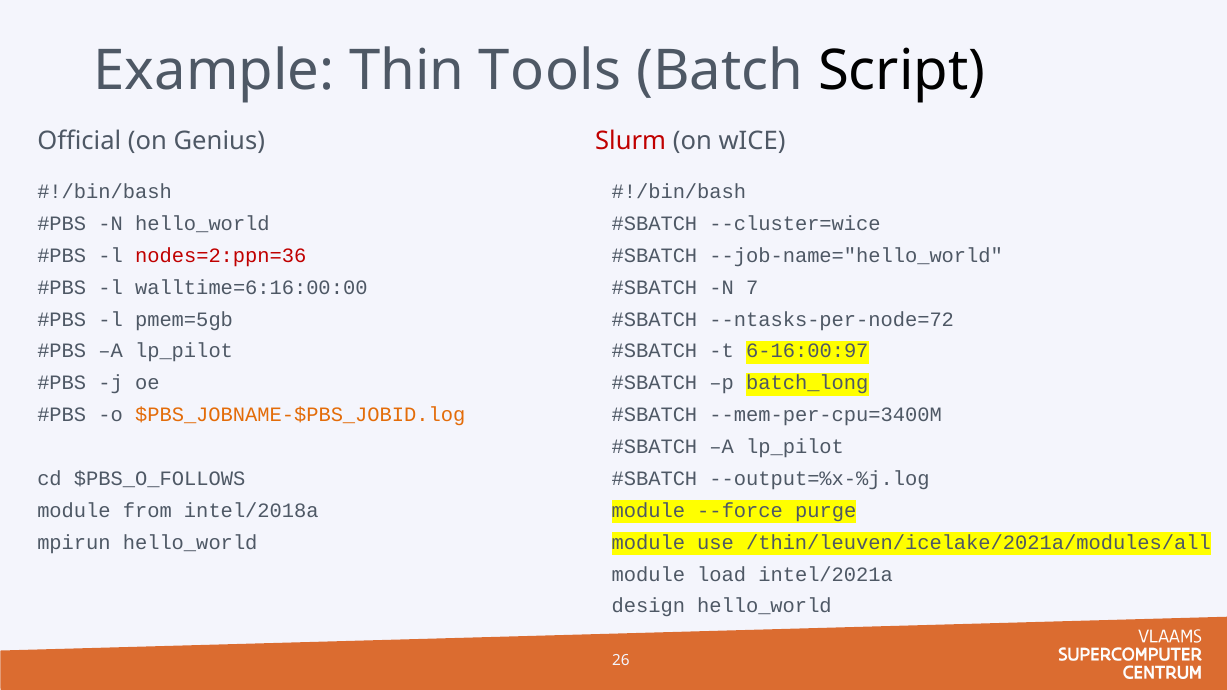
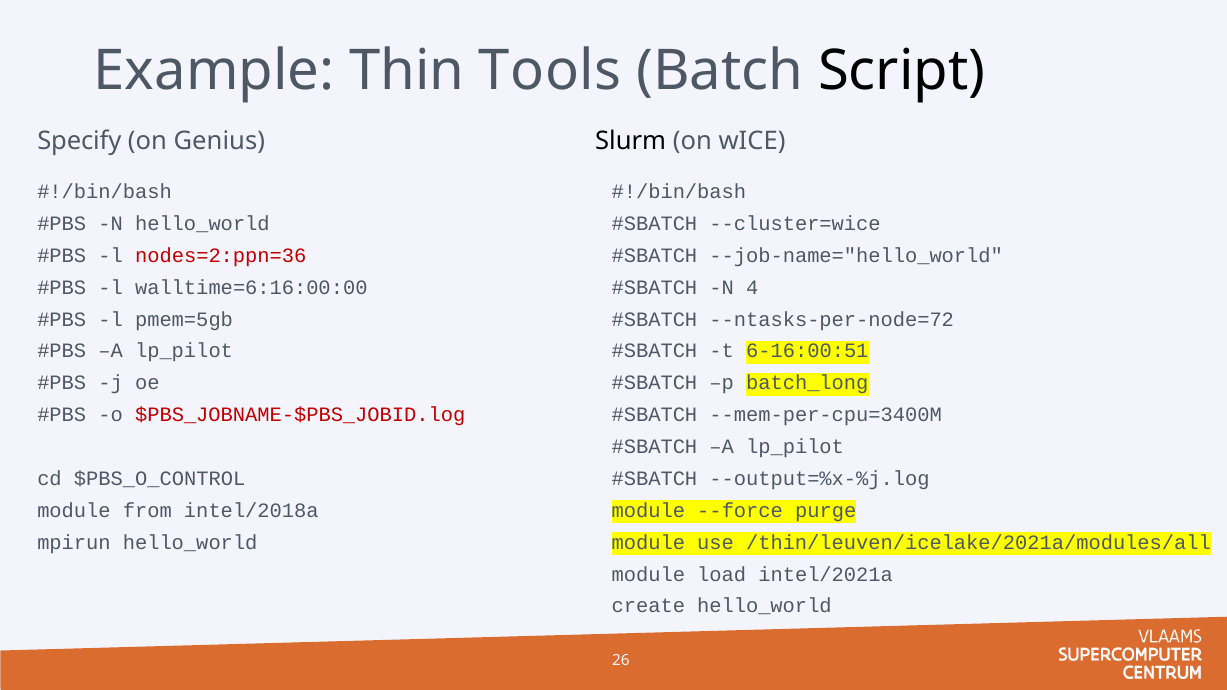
Official: Official -> Specify (79, 141)
Slurm colour: red -> black (631, 141)
7: 7 -> 4 (752, 288)
6-16:00:97: 6-16:00:97 -> 6-16:00:51 (807, 351)
$PBS_JOBNAME-$PBS_JOBID.log colour: orange -> red (300, 415)
$PBS_O_FOLLOWS: $PBS_O_FOLLOWS -> $PBS_O_CONTROL (160, 479)
design: design -> create (648, 606)
